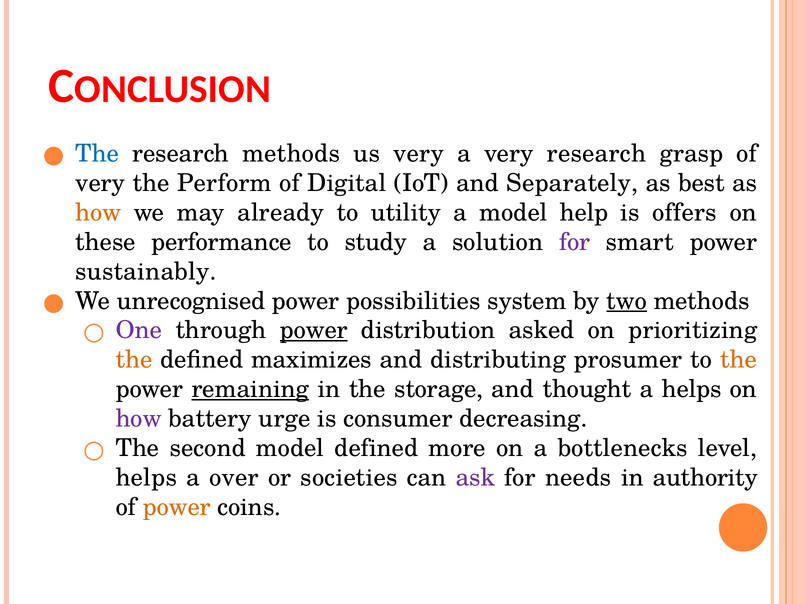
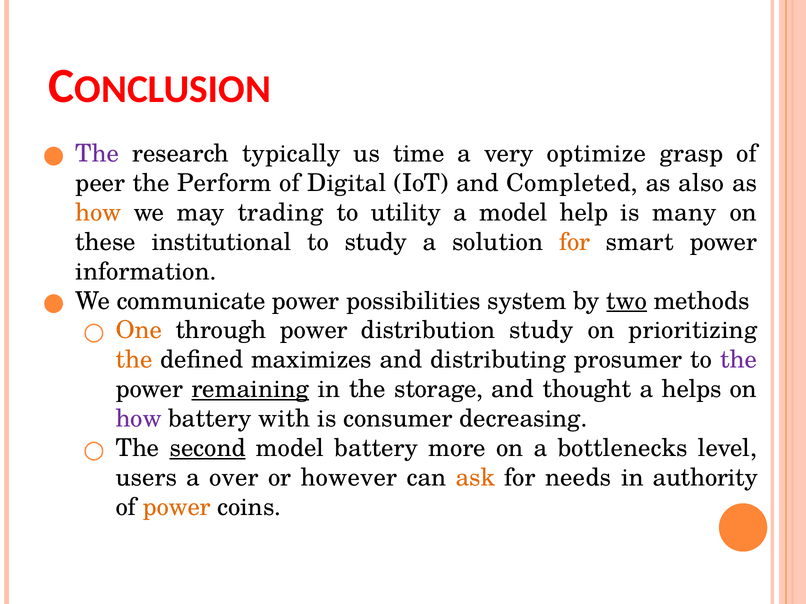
The colour: blue -> purple (97, 154)
research methods: methods -> typically (291, 154)
us very: very -> time (419, 154)
very research: research -> optimize (597, 154)
very: very -> peer (100, 183)
Separately: Separately -> Completed (572, 183)
best: best -> also (701, 183)
already: already -> trading (280, 213)
offers: offers -> many (684, 213)
performance: performance -> institutional (221, 242)
for colour: purple -> orange (575, 242)
sustainably: sustainably -> information (146, 272)
unrecognised: unrecognised -> communicate (191, 301)
One colour: purple -> orange (139, 331)
power underline: present -> none (314, 331)
distribution asked: asked -> study (541, 331)
the colour: orange -> purple (739, 360)
urge: urge -> with (284, 419)
second underline: none -> present (208, 449)
model defined: defined -> battery (376, 449)
helps: helps -> users (146, 478)
societies: societies -> however (349, 478)
ask colour: purple -> orange (476, 478)
